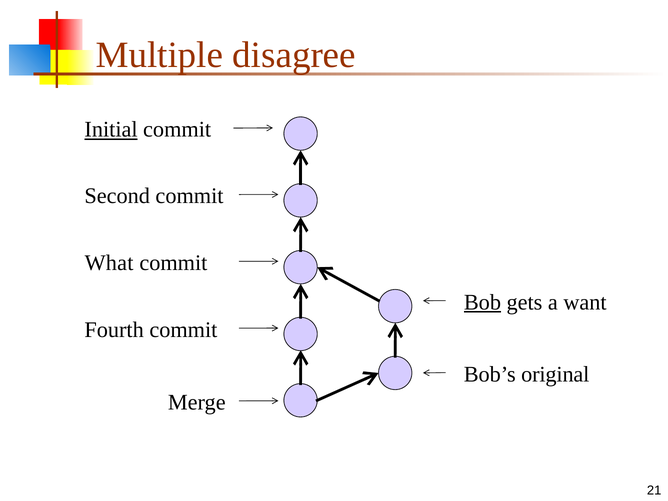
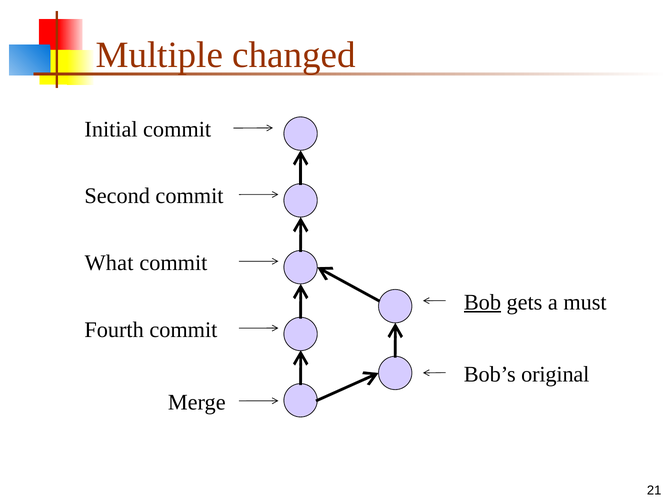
disagree: disagree -> changed (294, 55)
Initial underline: present -> none (111, 130)
want: want -> must (585, 302)
